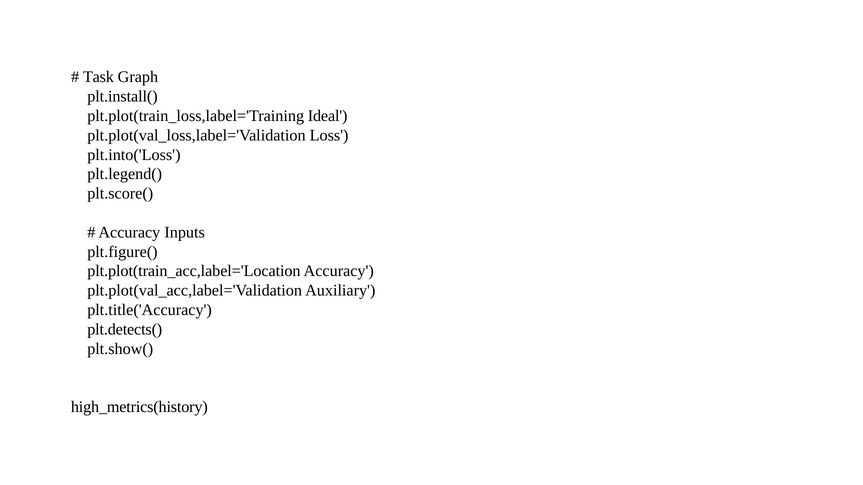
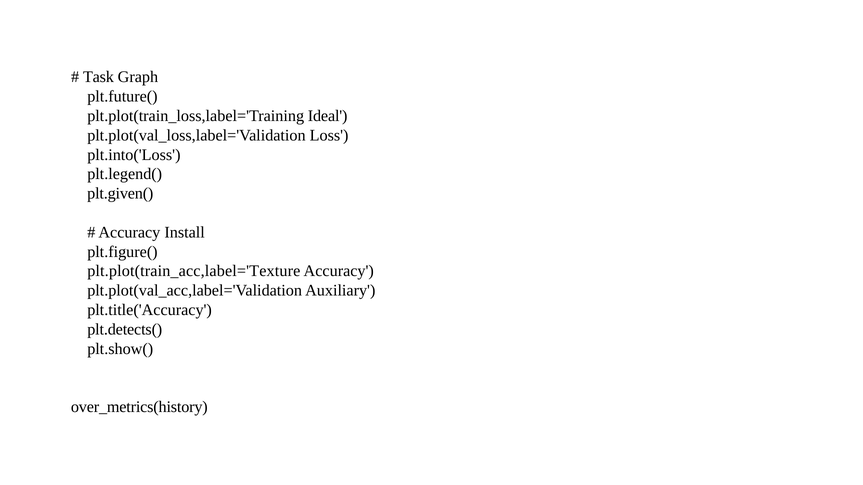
plt.install(: plt.install( -> plt.future( (122, 97)
plt.score(: plt.score( -> plt.given( (120, 194)
Inputs: Inputs -> Install (185, 233)
plt.plot(train_acc,label='Location: plt.plot(train_acc,label='Location -> plt.plot(train_acc,label='Texture (194, 271)
high_metrics(history: high_metrics(history -> over_metrics(history (139, 407)
